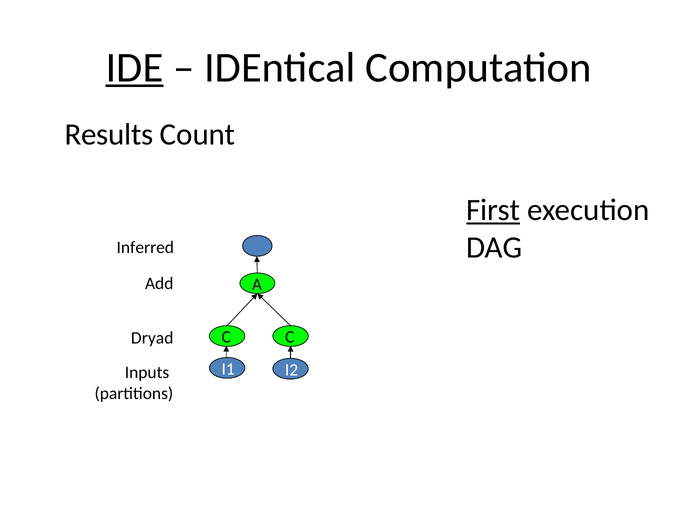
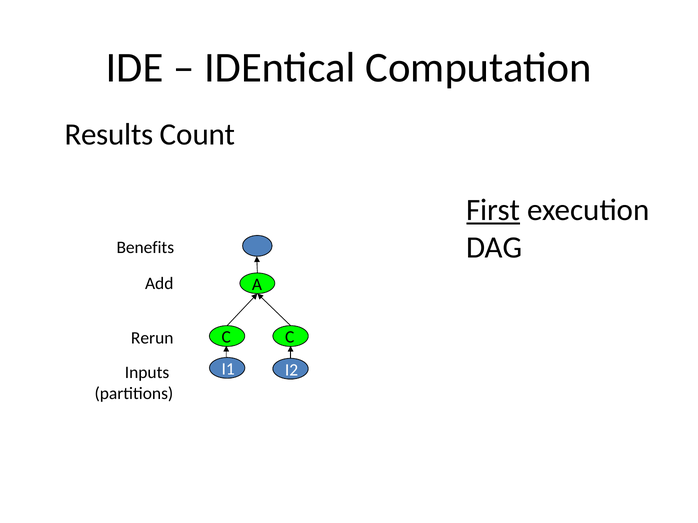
IDE underline: present -> none (135, 68)
Inferred: Inferred -> Benefits (145, 248)
Dryad: Dryad -> Rerun (152, 338)
